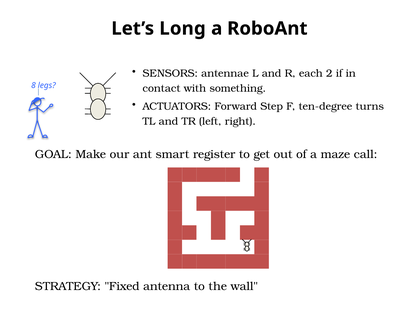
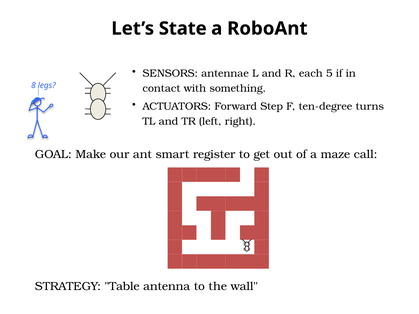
Long: Long -> State (183, 29)
2: 2 -> 5 (329, 74)
Fixed: Fixed -> Table (122, 286)
